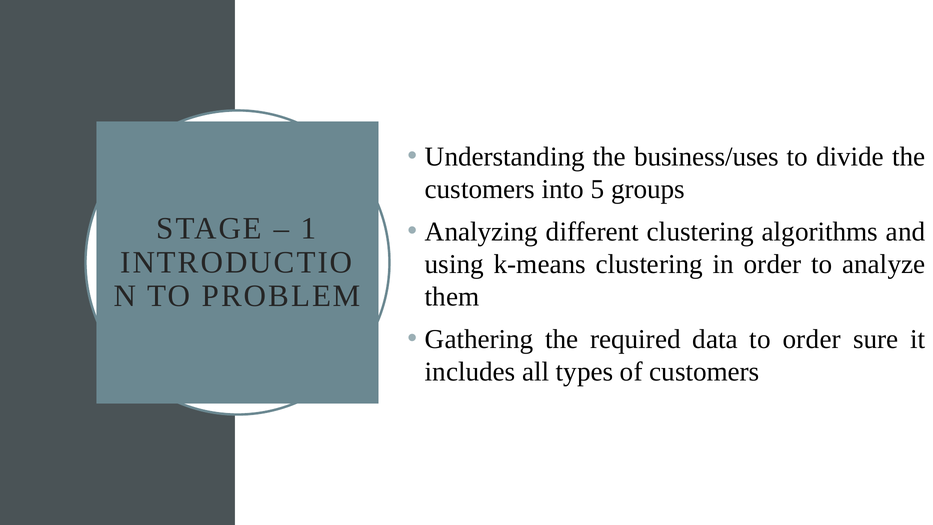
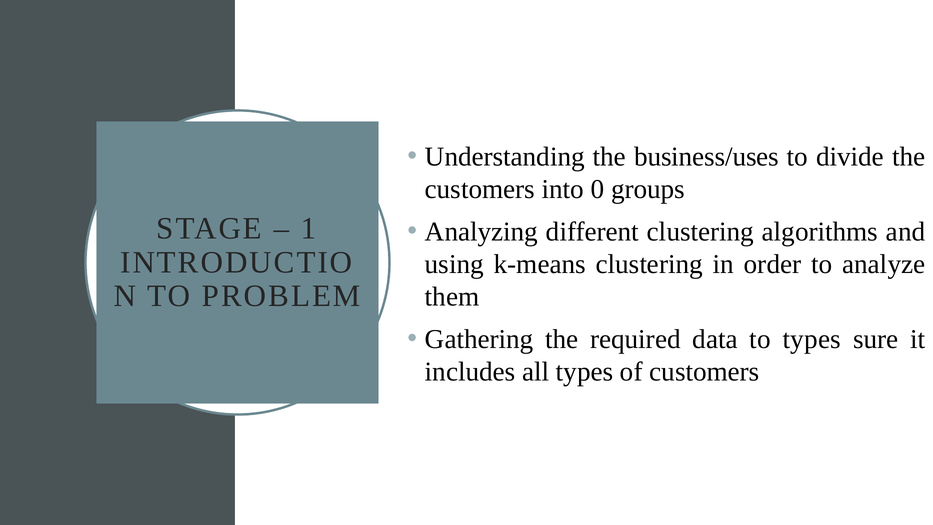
5: 5 -> 0 (598, 189)
to order: order -> types (812, 339)
